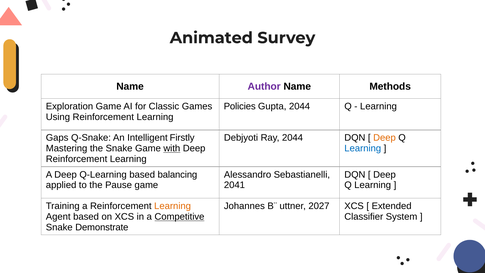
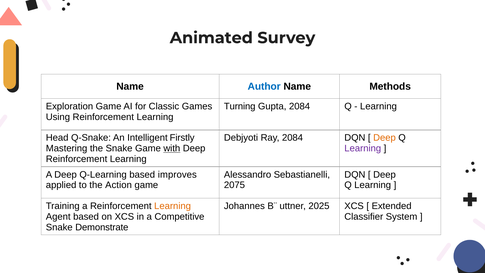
Author colour: purple -> blue (264, 86)
Policies: Policies -> Turning (240, 106)
Gupta 2044: 2044 -> 2084 (300, 106)
Gaps: Gaps -> Head (57, 138)
Ray 2044: 2044 -> 2084 (292, 138)
Learning colour: blue -> purple (363, 148)
balancing: balancing -> improves (177, 174)
Pause: Pause -> Action (119, 185)
2041: 2041 -> 2075 (234, 185)
2027: 2027 -> 2025 (319, 206)
Competitive underline: present -> none (179, 217)
